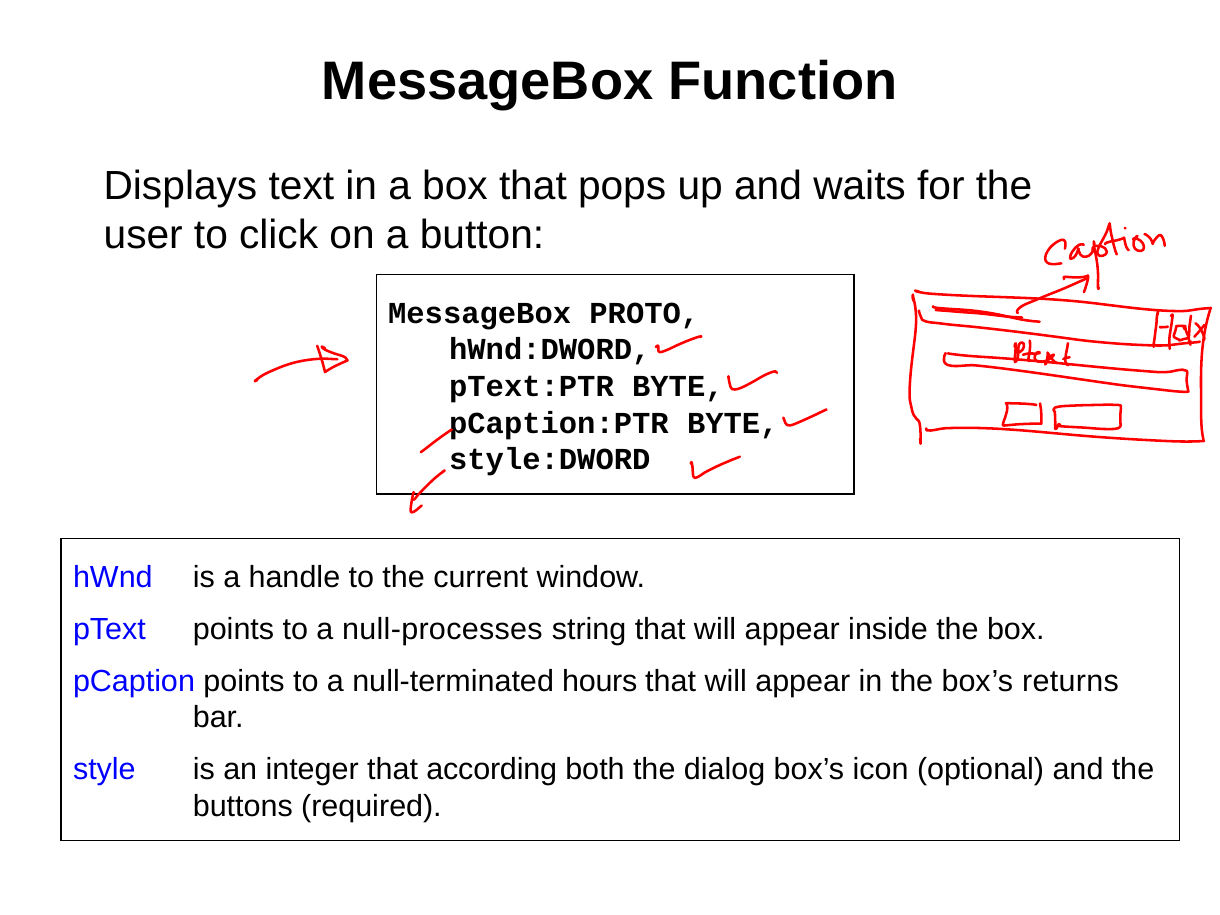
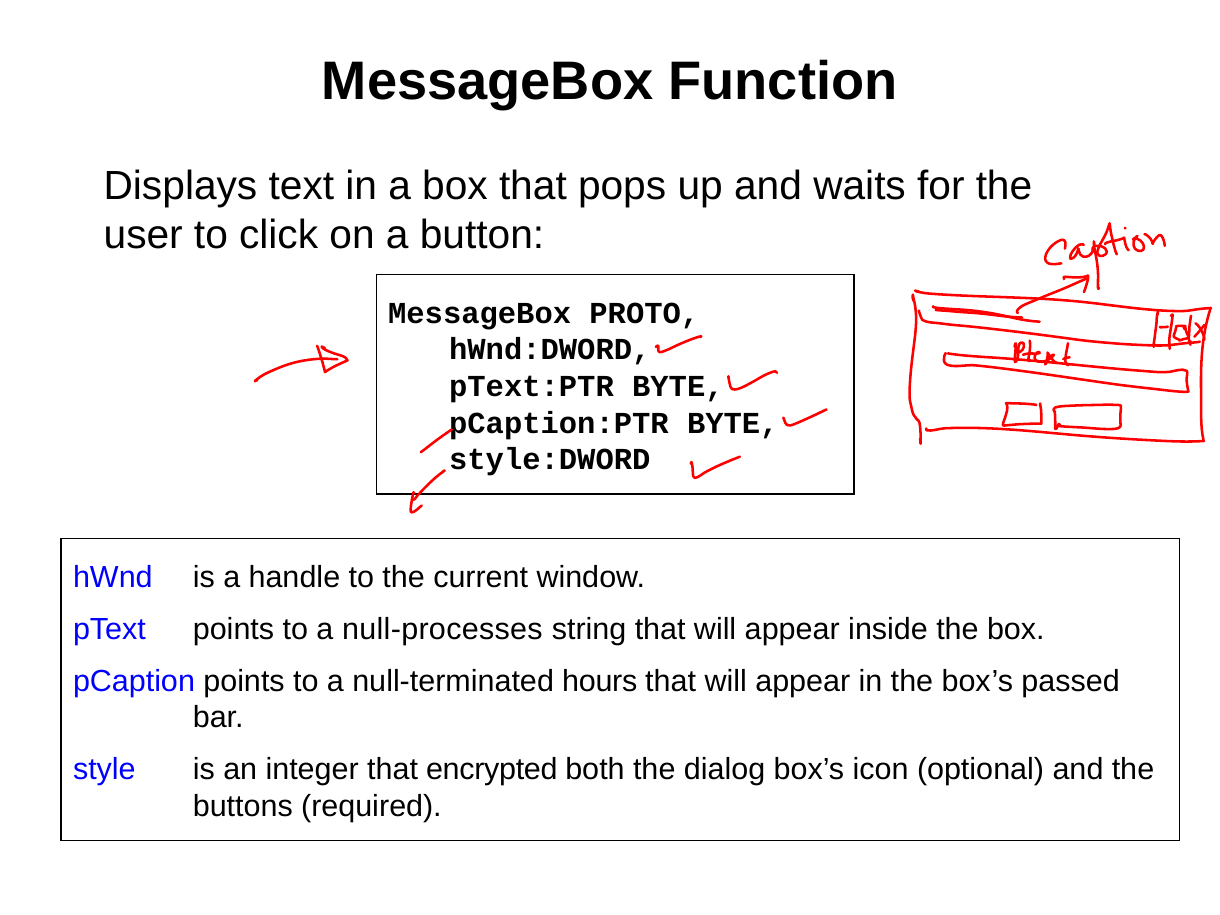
returns: returns -> passed (1071, 681)
according: according -> encrypted (492, 770)
